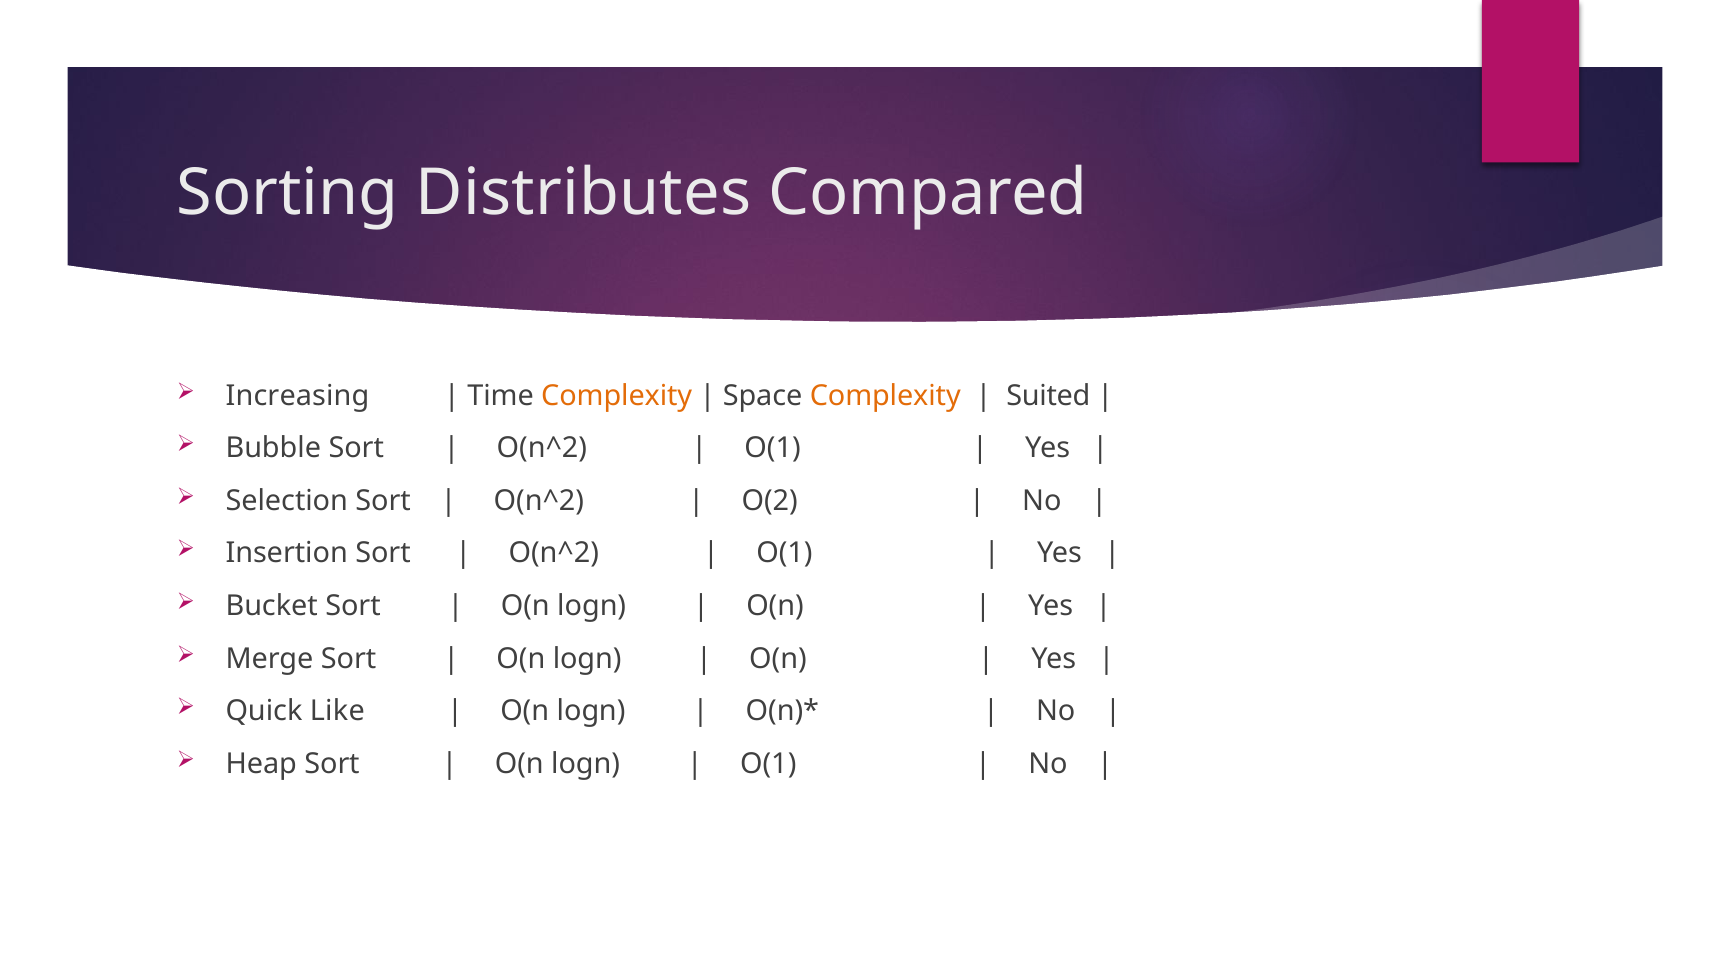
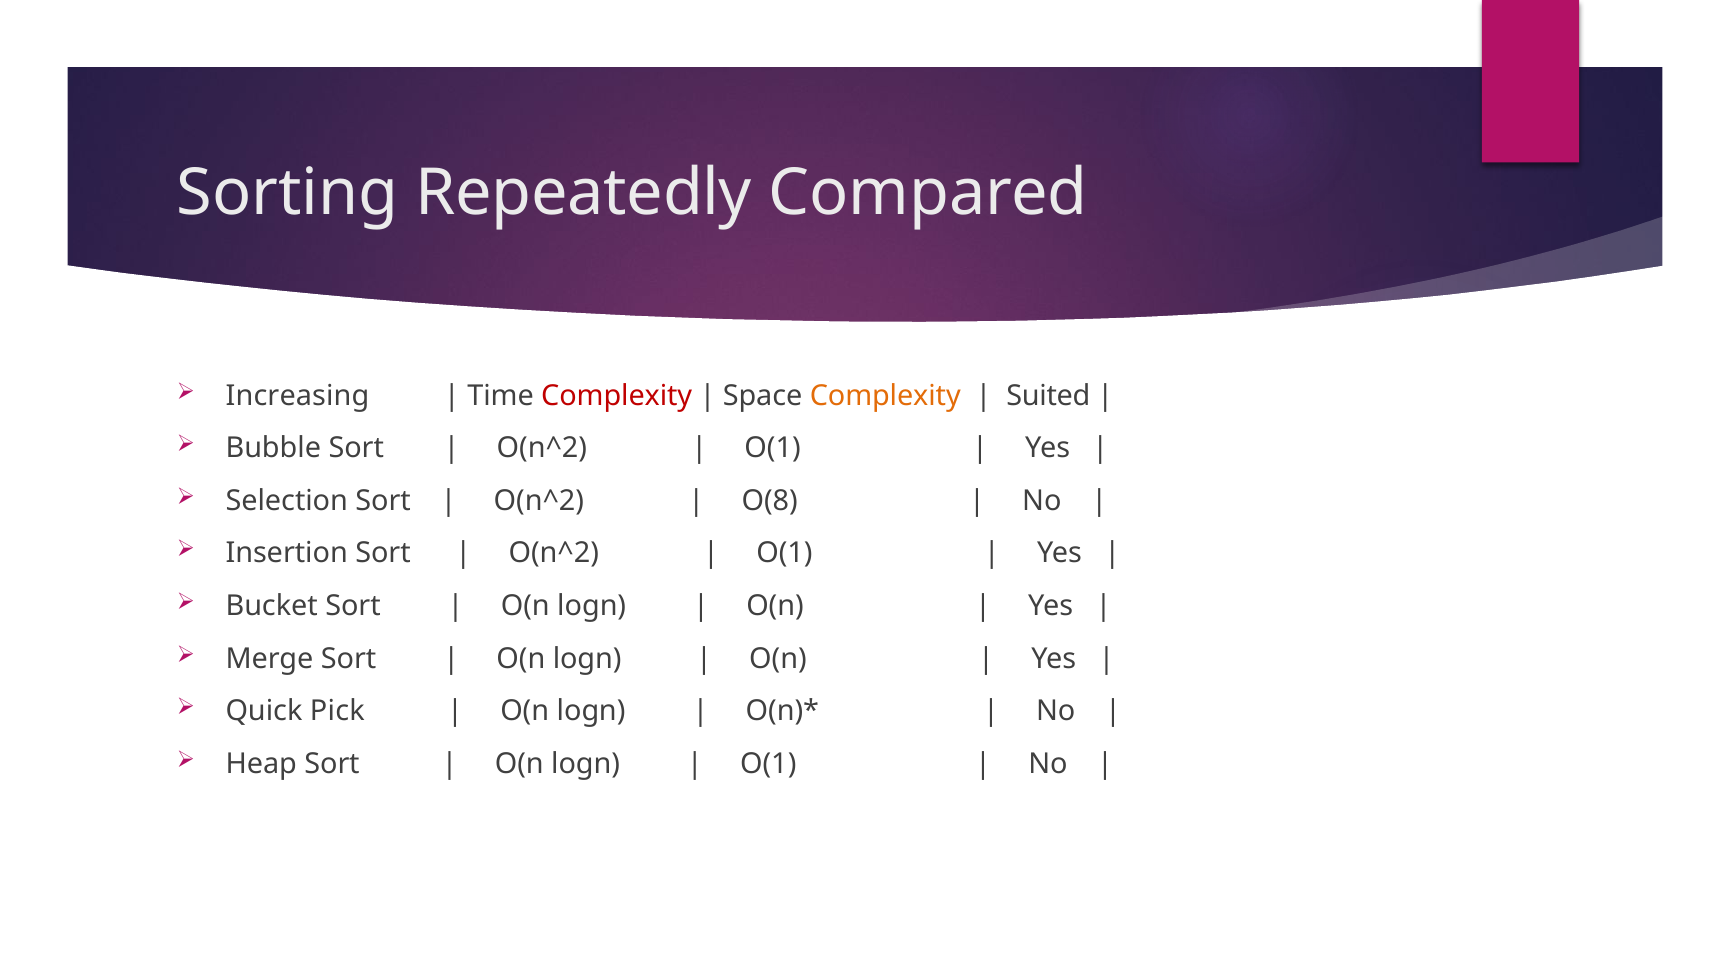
Distributes: Distributes -> Repeatedly (584, 193)
Complexity colour: orange -> red (617, 395)
O(2: O(2 -> O(8 (770, 501)
Like: Like -> Pick (337, 711)
